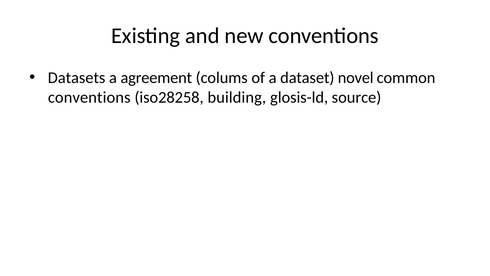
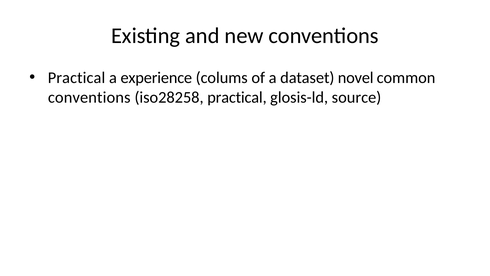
Datasets: Datasets -> Practical (77, 78)
agreement: agreement -> experience (156, 78)
iso28258 building: building -> practical (237, 97)
